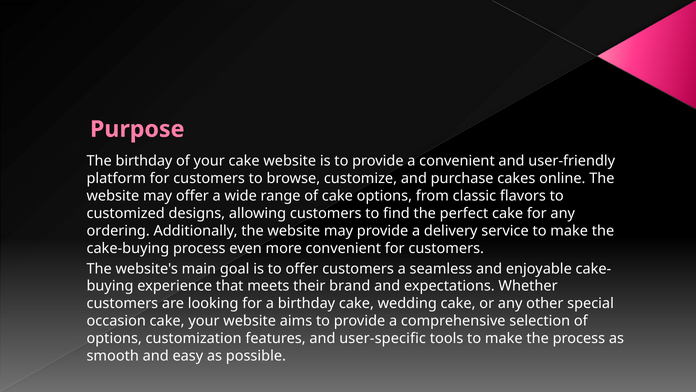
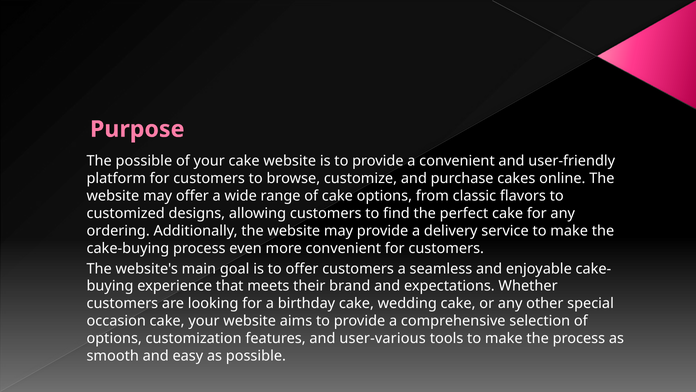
The birthday: birthday -> possible (144, 161)
user-specific: user-specific -> user-various (383, 338)
